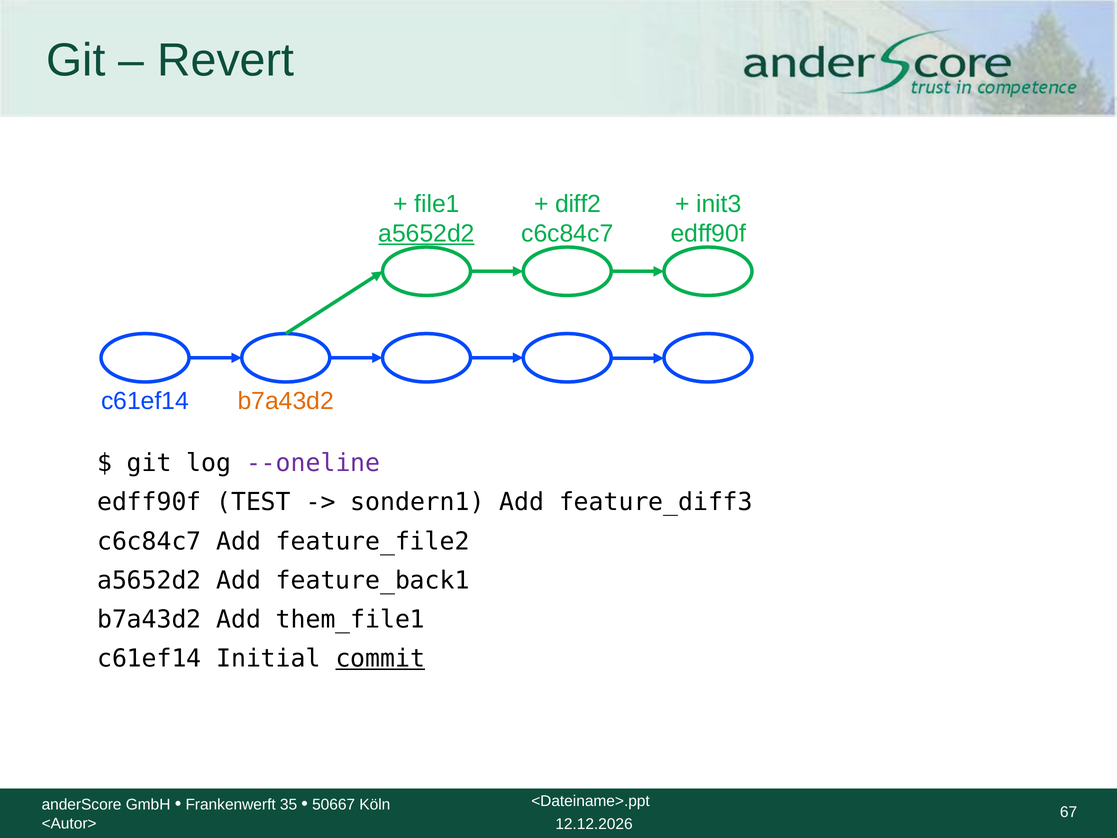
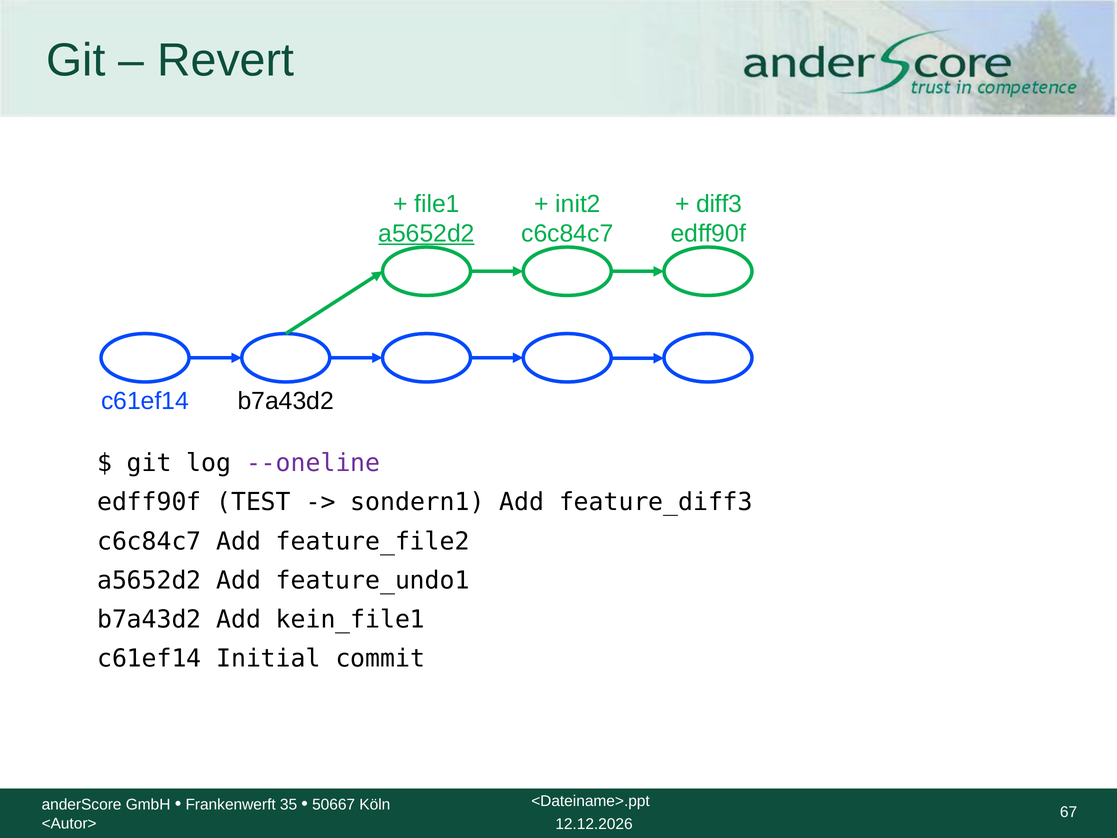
diff2: diff2 -> init2 (578, 204)
init3: init3 -> diff3 (719, 204)
b7a43d2 colour: orange -> black (286, 401)
feature_back1: feature_back1 -> feature_undo1 (373, 580)
them_file1: them_file1 -> kein_file1 (350, 619)
commit underline: present -> none (380, 659)
